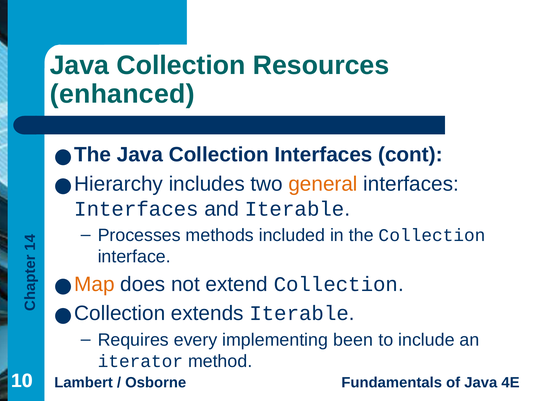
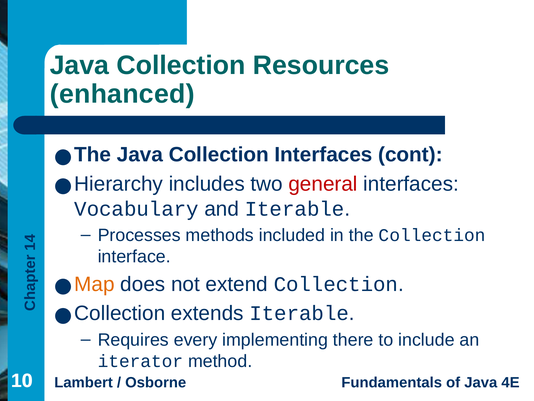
general colour: orange -> red (323, 184)
Interfaces: Interfaces -> Vocabulary (137, 209)
been: been -> there (353, 340)
